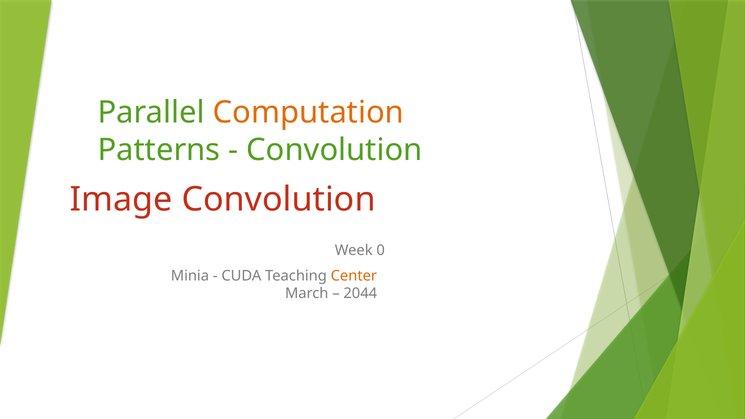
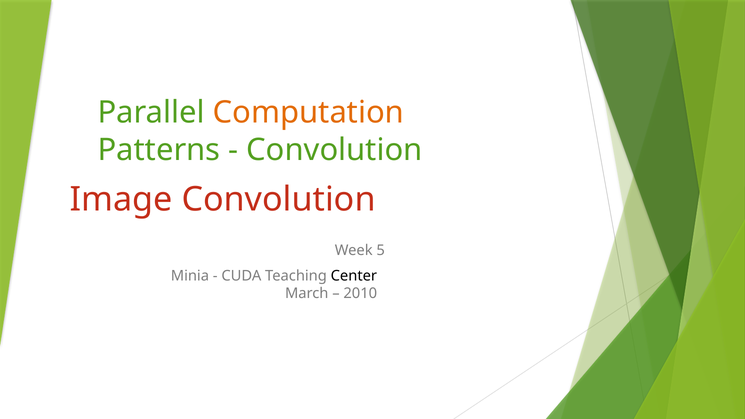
0: 0 -> 5 (381, 250)
Center colour: orange -> black (354, 276)
2044: 2044 -> 2010 (360, 293)
